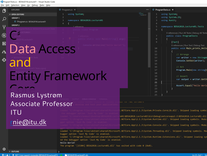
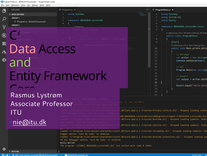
and colour: yellow -> light green (20, 62)
